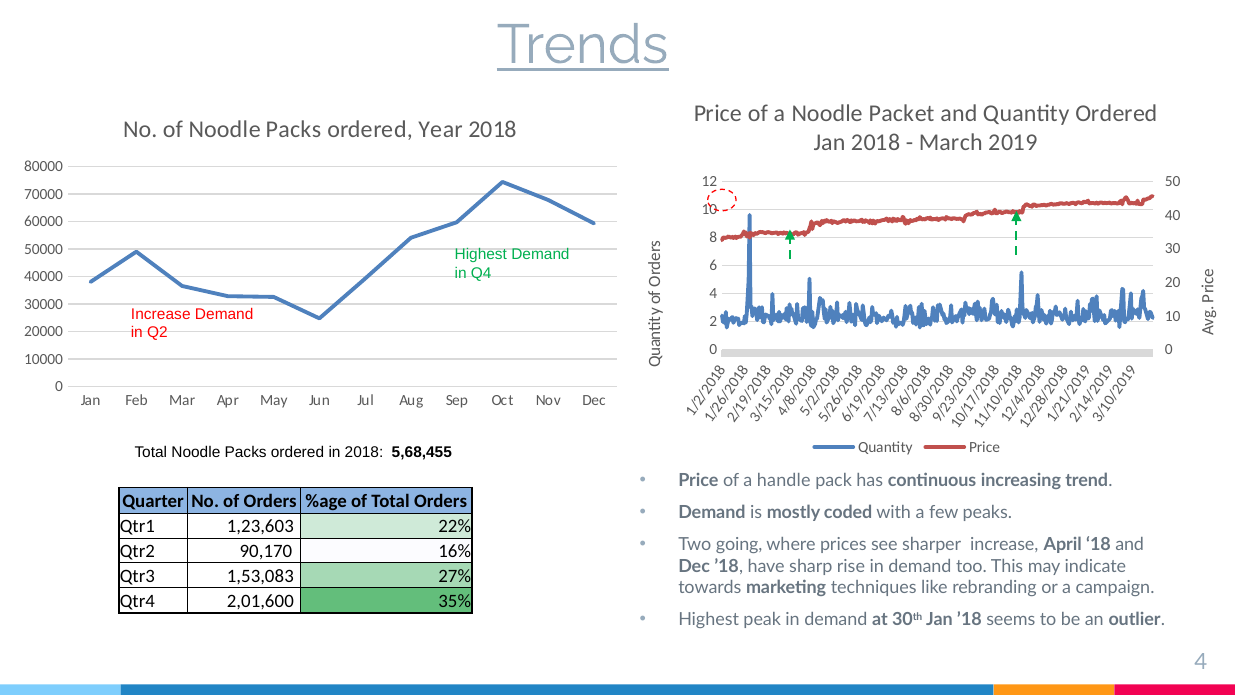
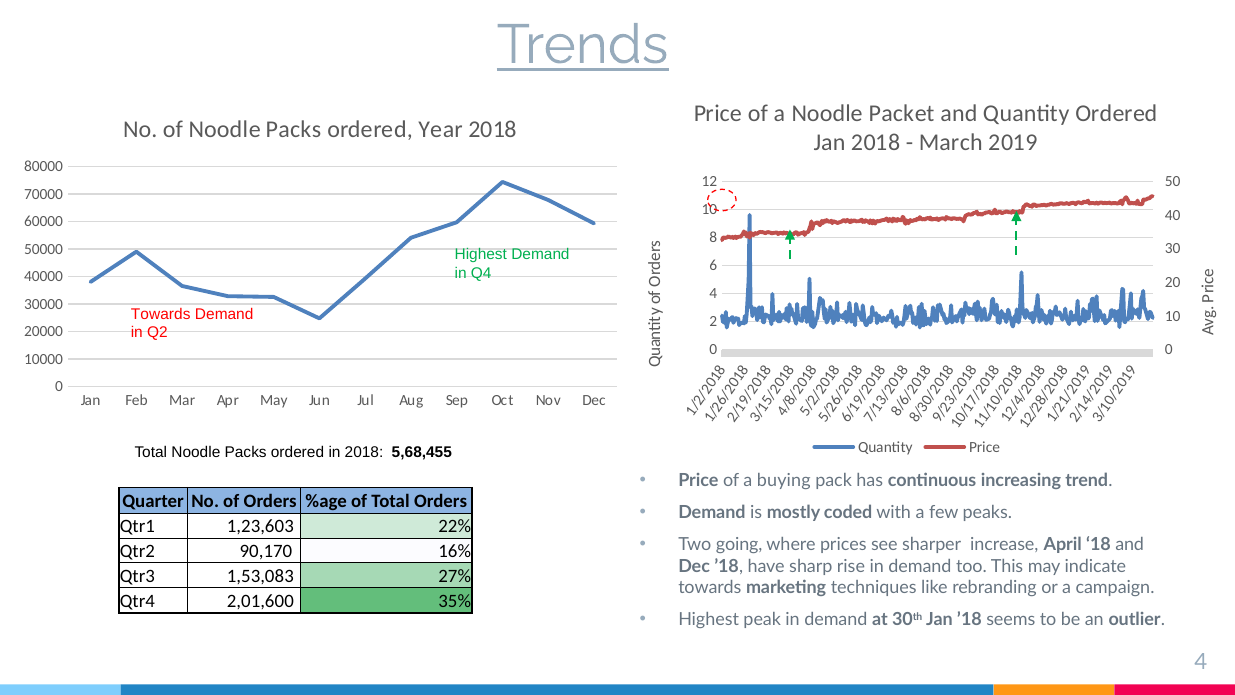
Increase: Increase -> Towards (161, 314)
handle: handle -> buying (784, 481)
